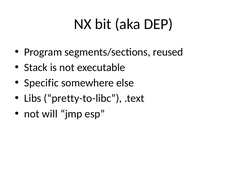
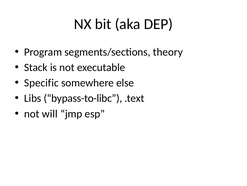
reused: reused -> theory (168, 52)
pretty-to-libc: pretty-to-libc -> bypass-to-libc (83, 98)
